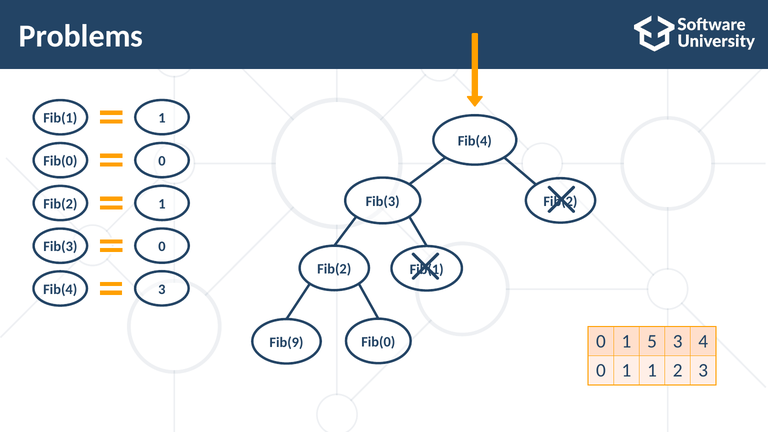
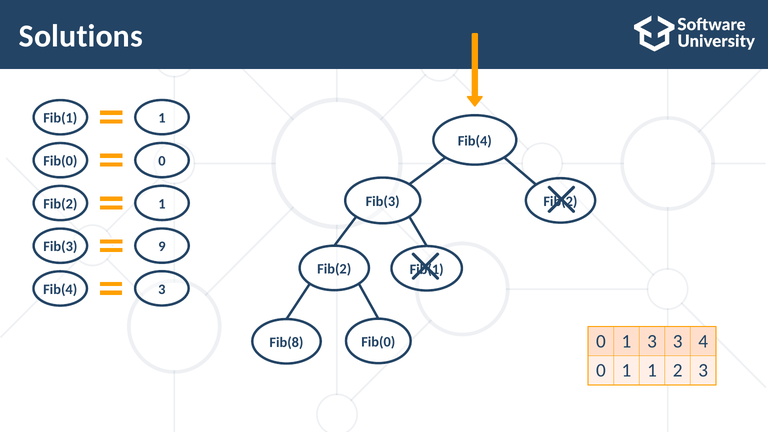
Problems: Problems -> Solutions (81, 36)
Fib(3 0: 0 -> 9 (162, 247)
1 5: 5 -> 3 (652, 341)
Fib(9: Fib(9 -> Fib(8 (286, 342)
